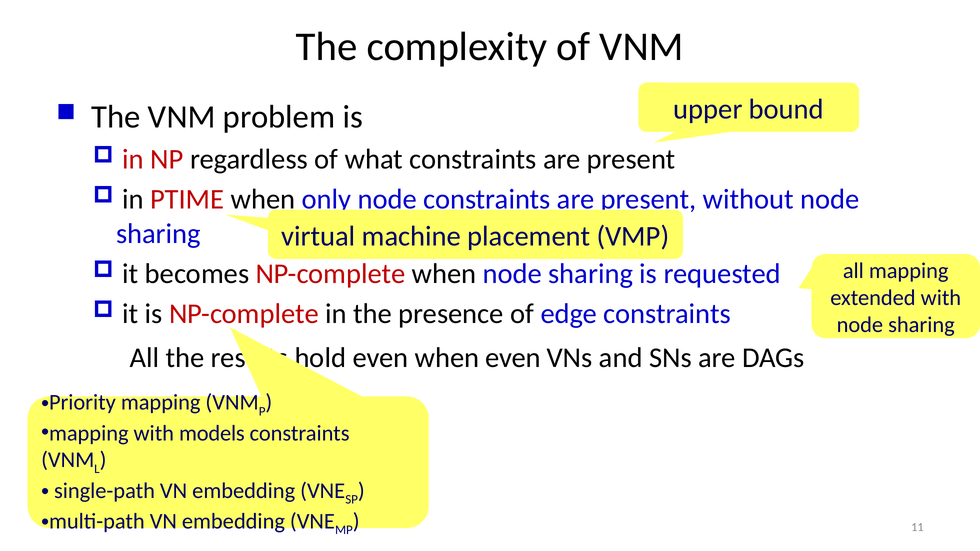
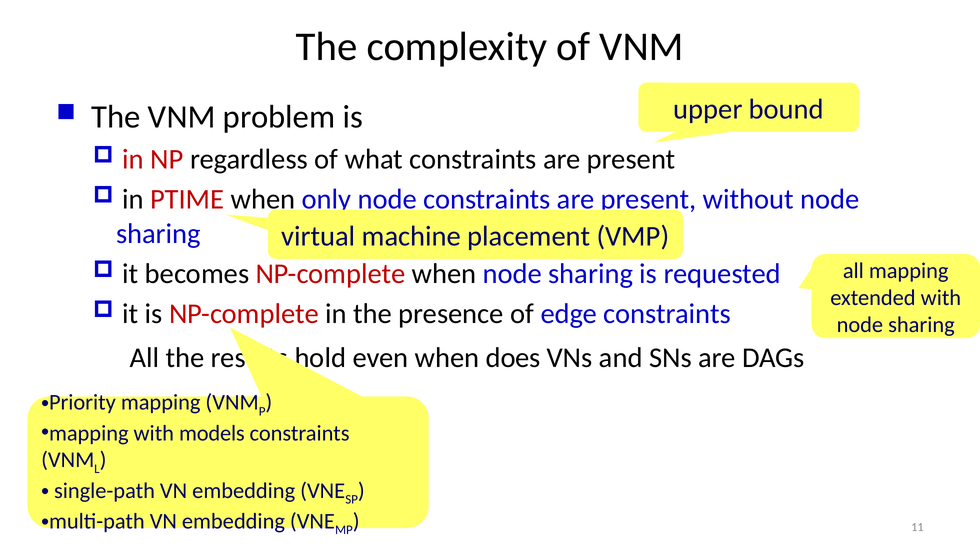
even: even -> does (513, 358)
